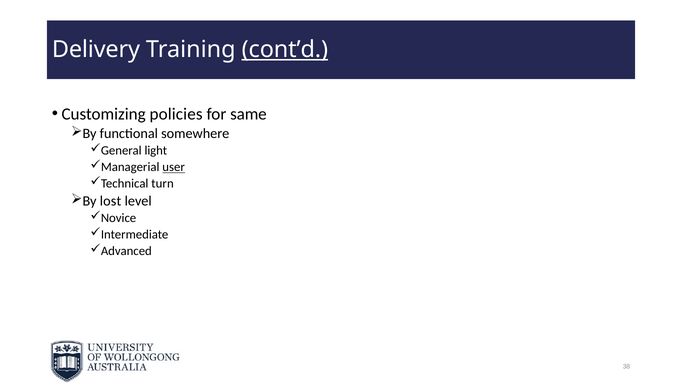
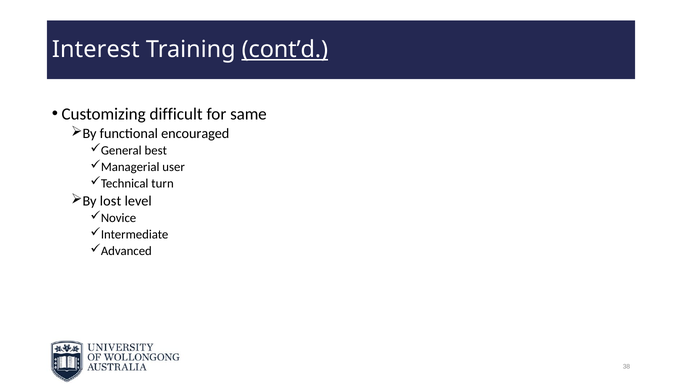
Delivery: Delivery -> Interest (96, 50)
policies: policies -> difficult (176, 114)
somewhere: somewhere -> encouraged (195, 133)
light: light -> best (156, 151)
user underline: present -> none (174, 167)
